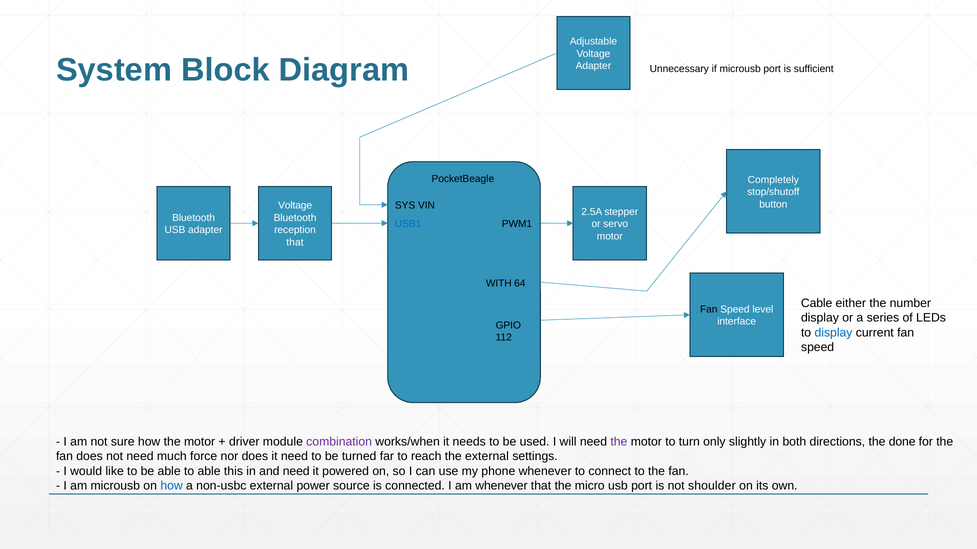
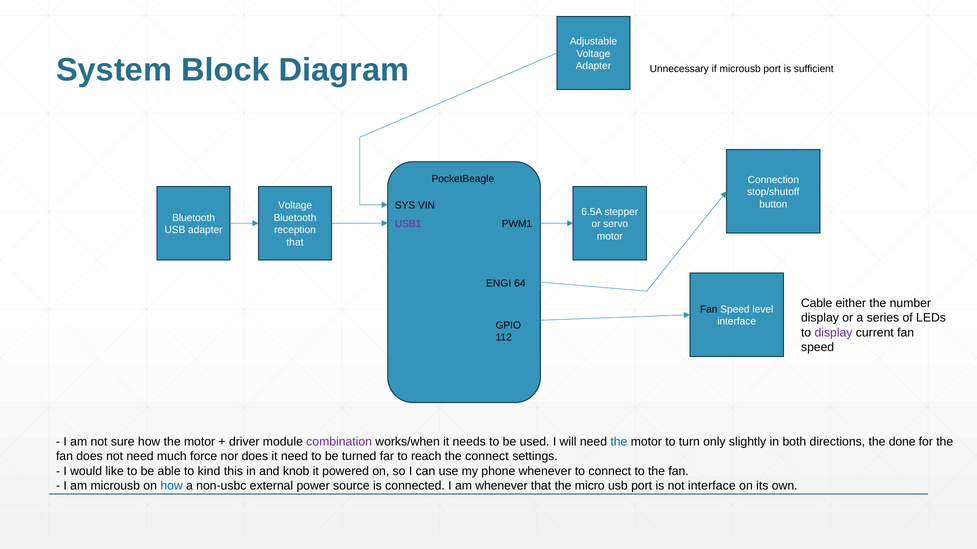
Completely: Completely -> Connection (773, 180)
2.5A: 2.5A -> 6.5A (592, 212)
USB1 colour: blue -> purple (408, 224)
WITH: WITH -> ENGI (499, 284)
display colour: blue -> purple (834, 333)
the colour: purple -> blue (619, 442)
the external: external -> connect (487, 457)
to able: able -> kind (209, 472)
and need: need -> knob (296, 472)
not shoulder: shoulder -> interface (712, 486)
